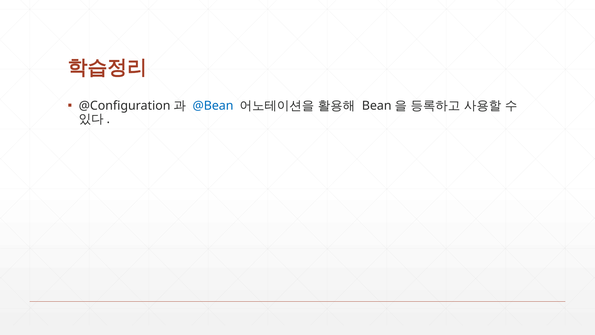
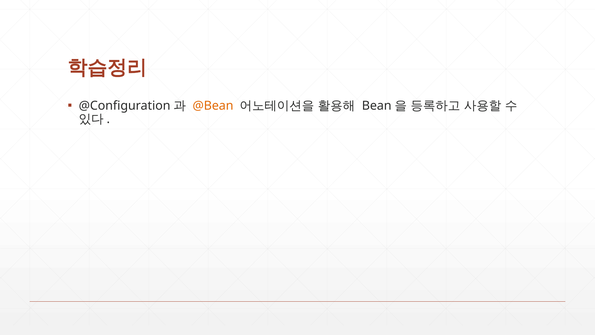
@Bean colour: blue -> orange (213, 106)
